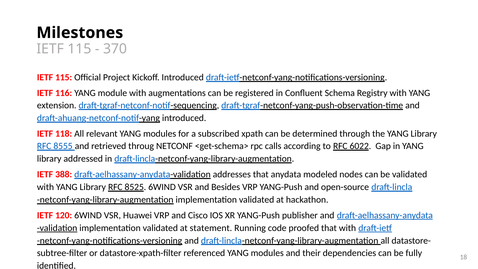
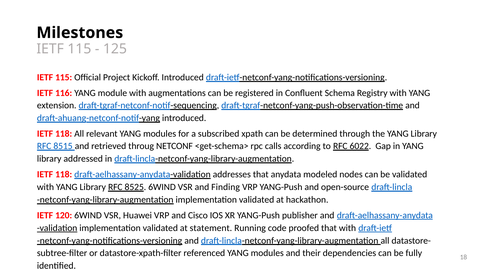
370: 370 -> 125 (115, 49)
8555: 8555 -> 8515 (63, 146)
388: 388 -> 118 (64, 174)
Besides: Besides -> Finding (226, 187)
